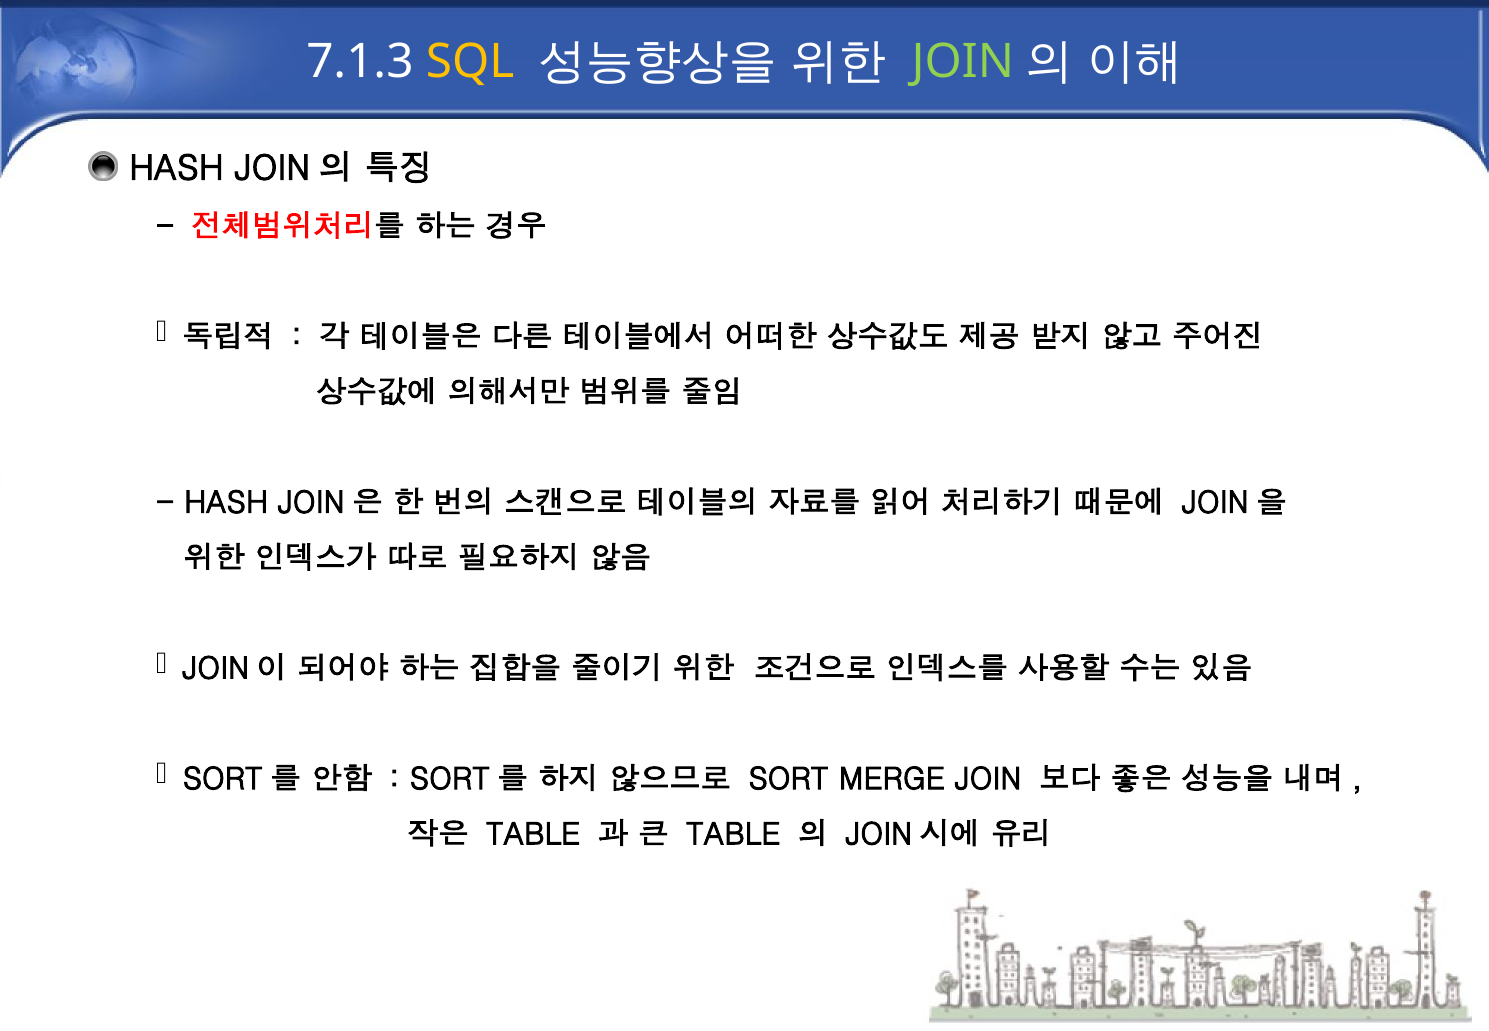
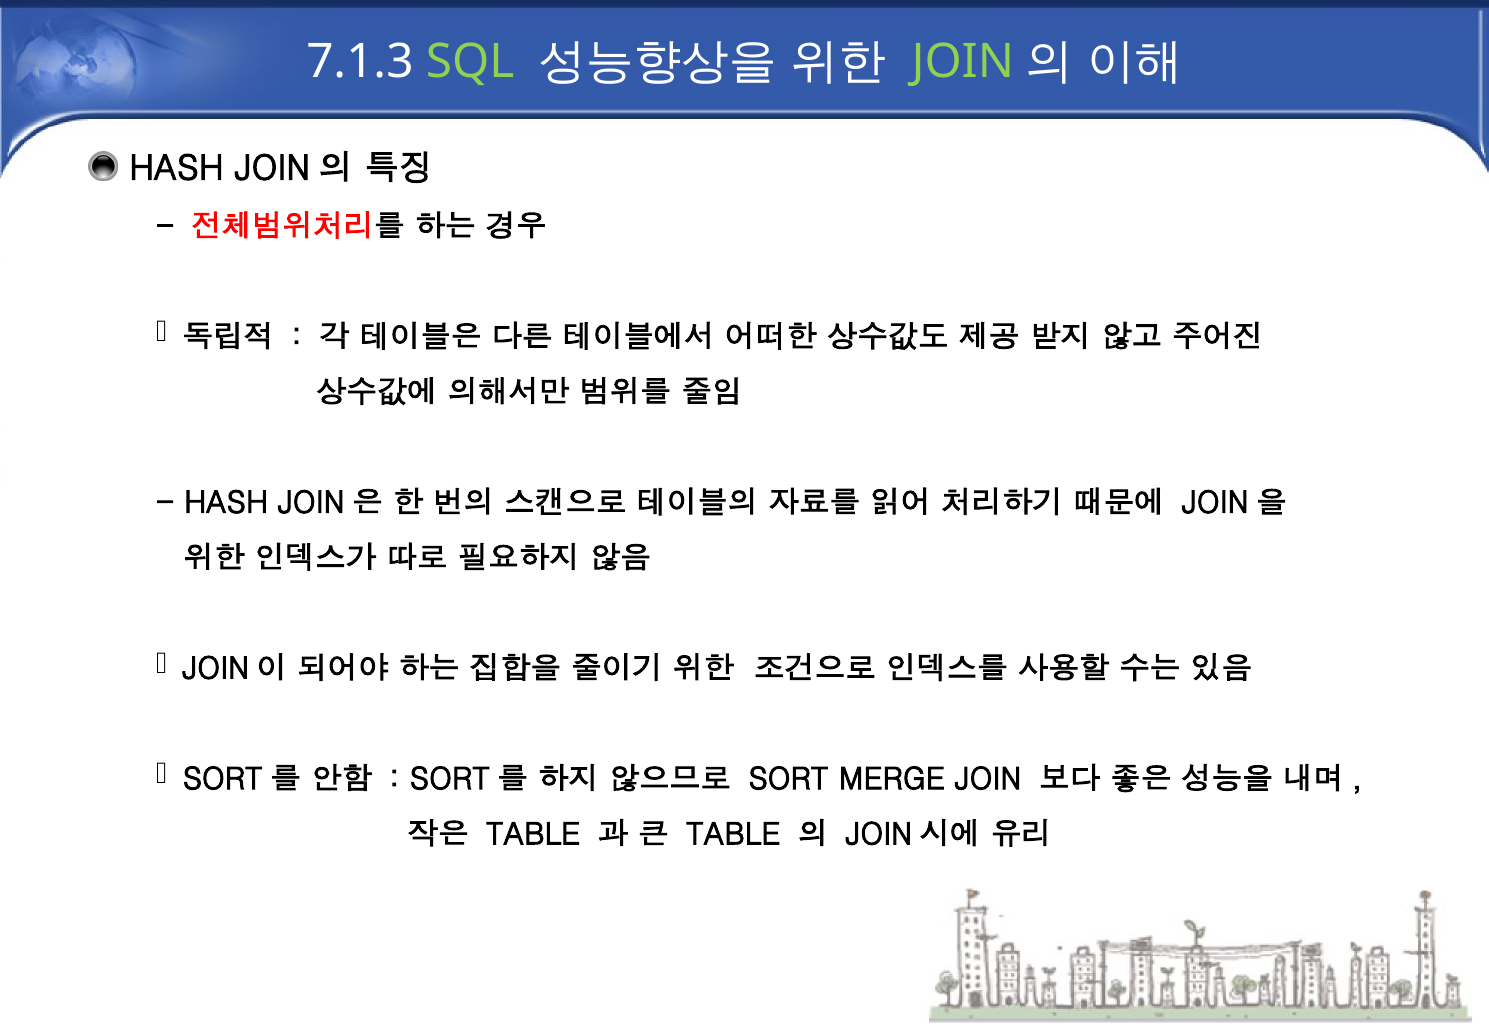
SQL colour: yellow -> light green (470, 62)
